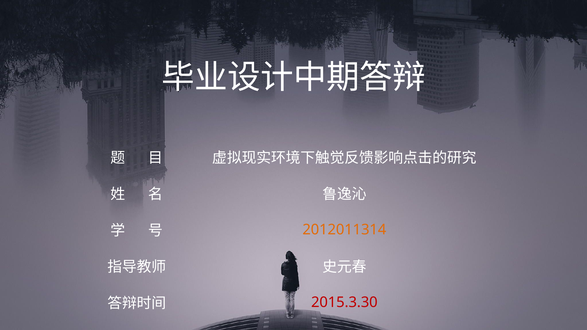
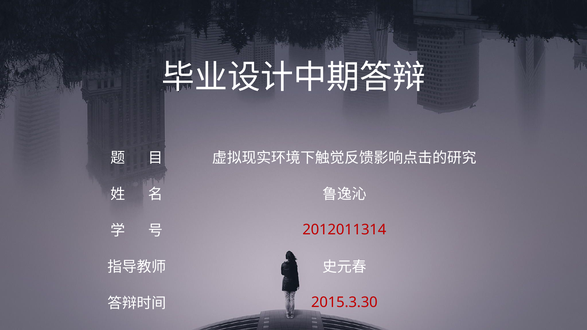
2012011314 colour: orange -> red (344, 230)
